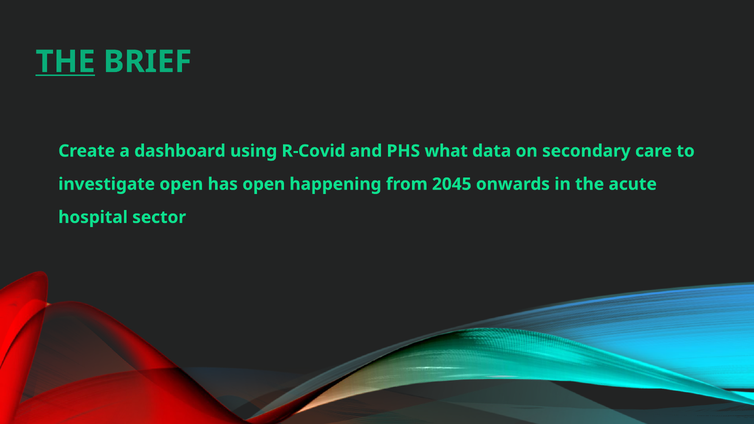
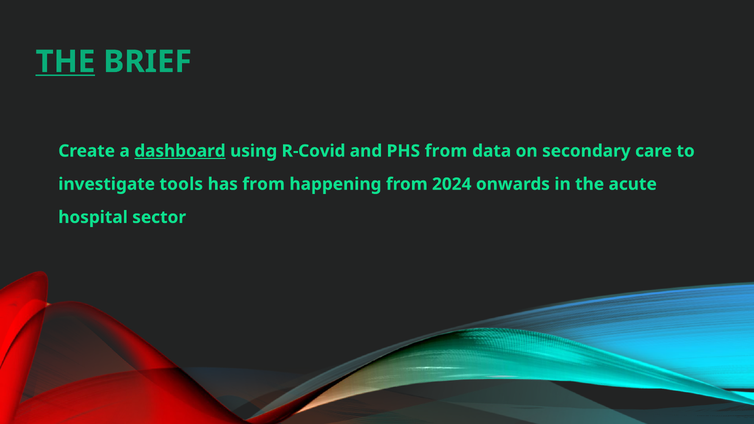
dashboard underline: none -> present (180, 151)
PHS what: what -> from (446, 151)
investigate open: open -> tools (181, 184)
has open: open -> from (264, 184)
2045: 2045 -> 2024 (452, 184)
